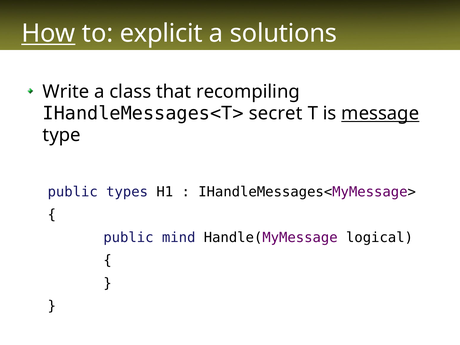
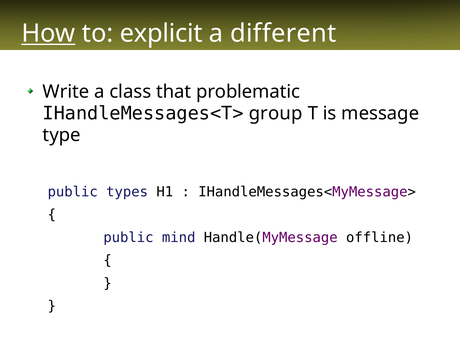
solutions: solutions -> different (283, 33)
recompiling: recompiling -> problematic (248, 92)
secret: secret -> group (276, 113)
message underline: present -> none (380, 113)
logical: logical -> offline (380, 237)
